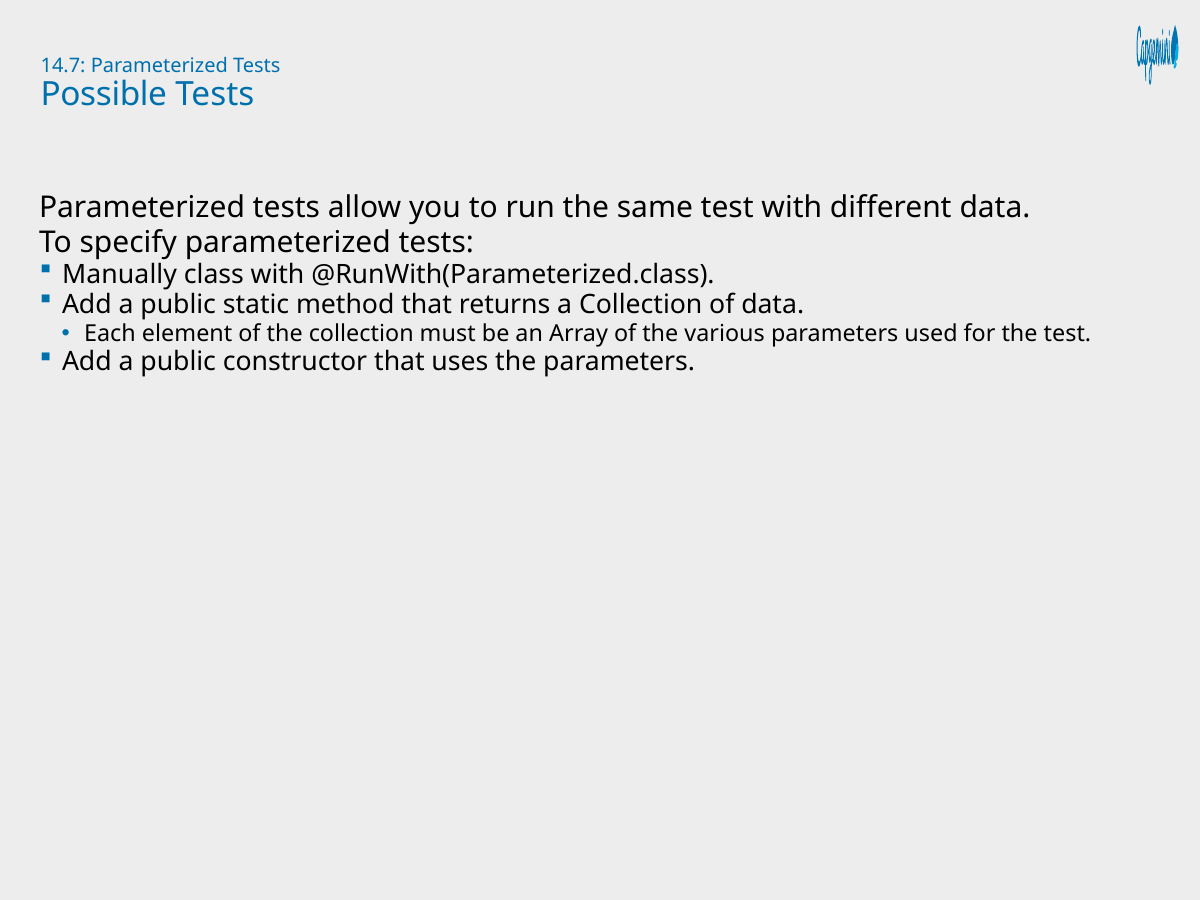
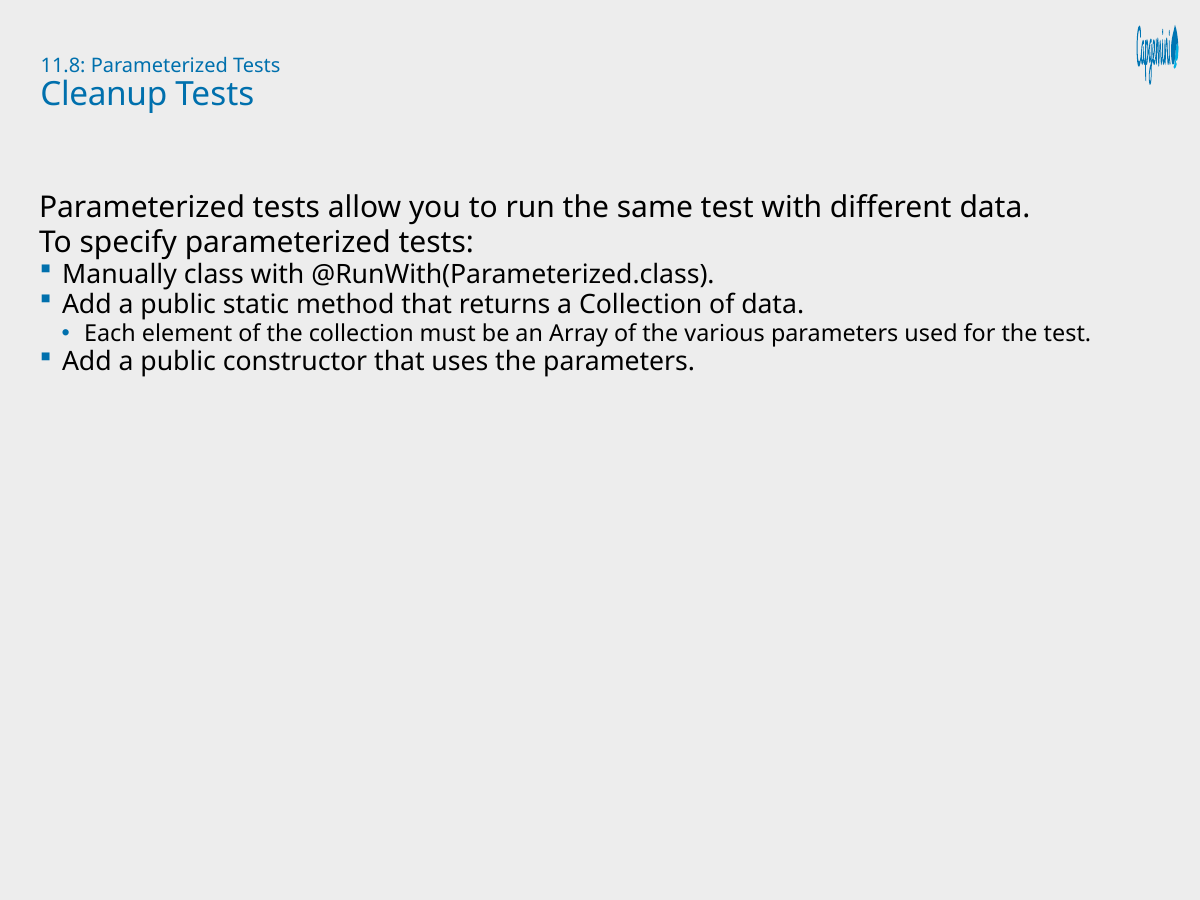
14.7: 14.7 -> 11.8 (63, 66)
Possible: Possible -> Cleanup (104, 94)
